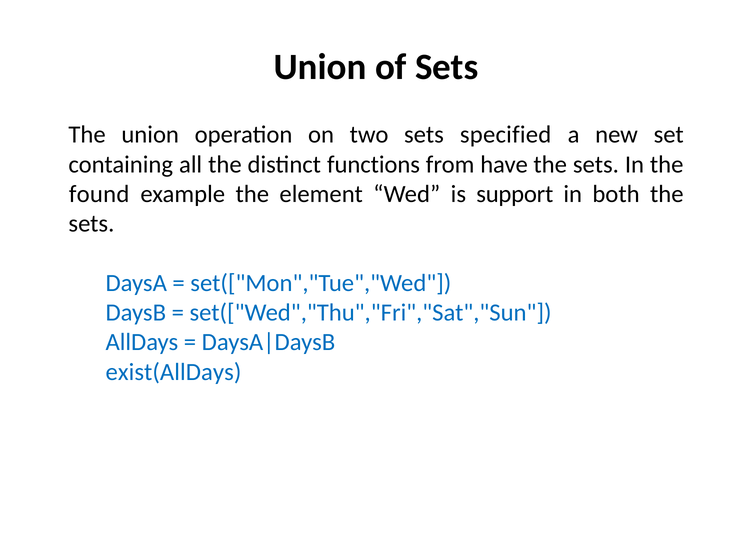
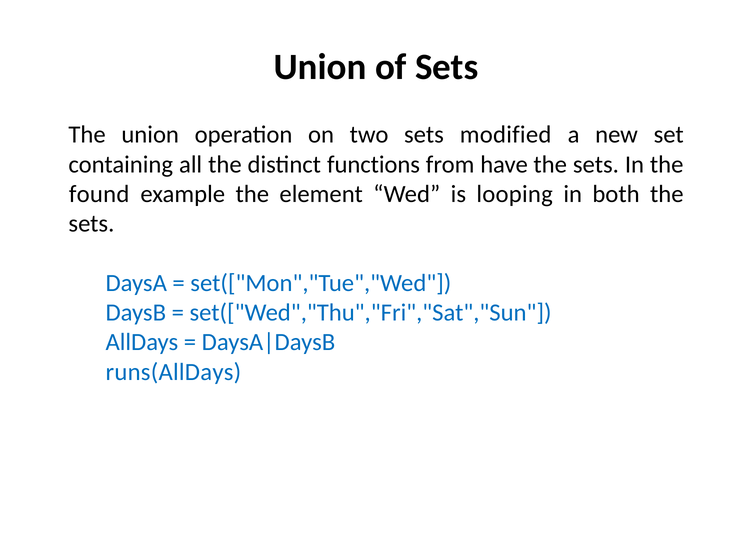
specified: specified -> modified (506, 135)
support: support -> looping (515, 194)
exist(AllDays: exist(AllDays -> runs(AllDays (173, 372)
